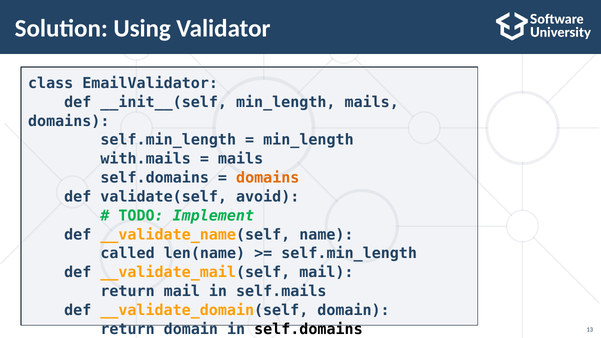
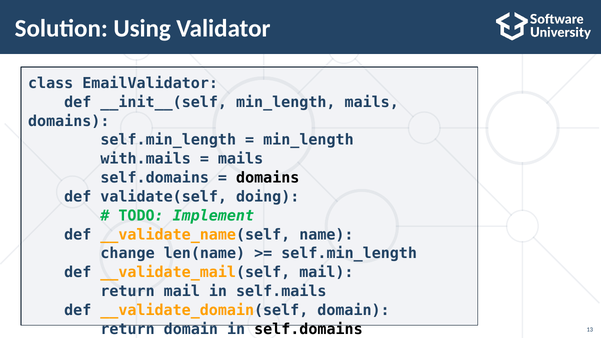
domains colour: orange -> black (268, 178)
avoid: avoid -> doing (268, 197)
called: called -> change (128, 254)
